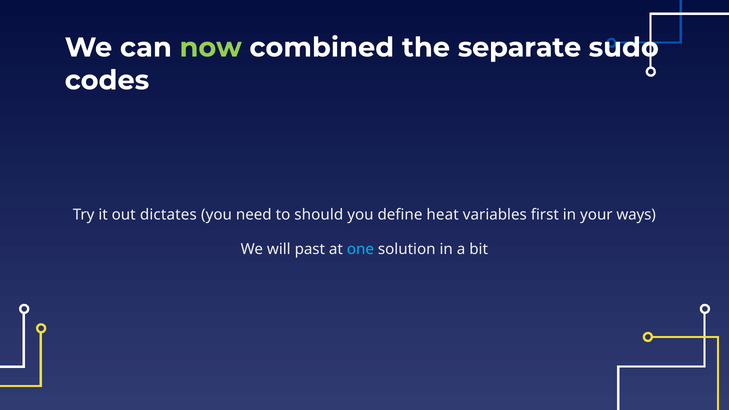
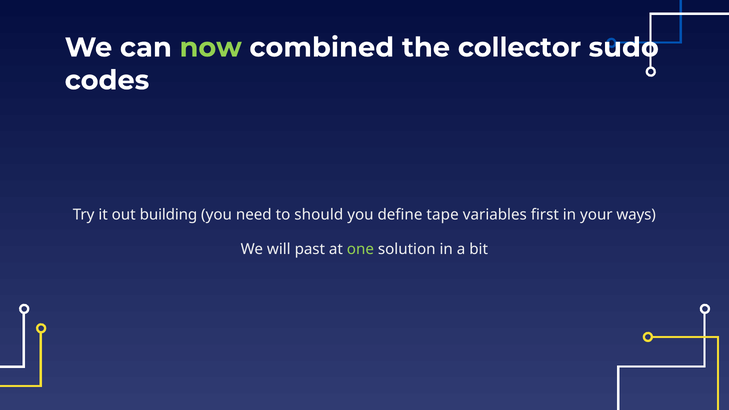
separate: separate -> collector (520, 48)
dictates: dictates -> building (168, 215)
heat: heat -> tape (443, 215)
one colour: light blue -> light green (360, 249)
